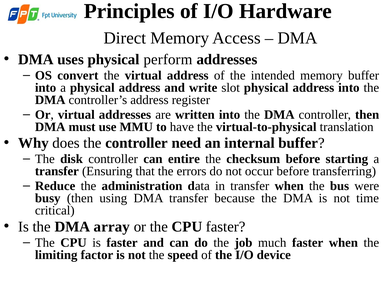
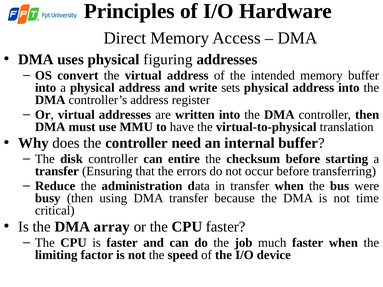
perform: perform -> figuring (168, 60)
slot: slot -> sets (231, 88)
